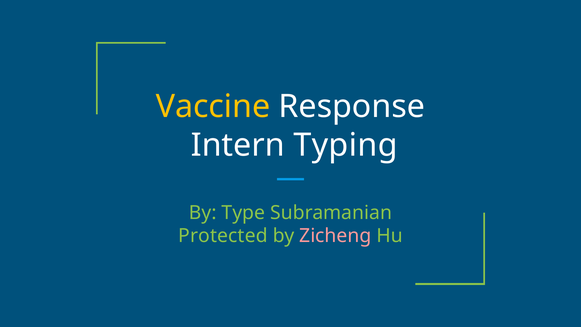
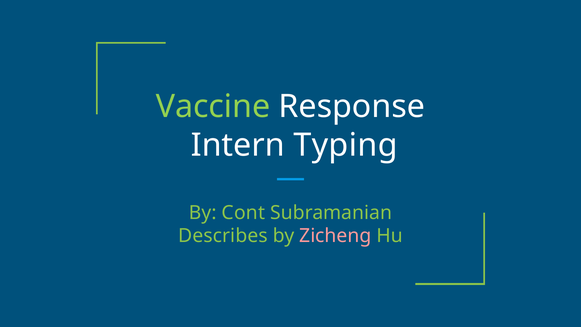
Vaccine colour: yellow -> light green (213, 106)
Type: Type -> Cont (243, 213)
Protected: Protected -> Describes (223, 236)
